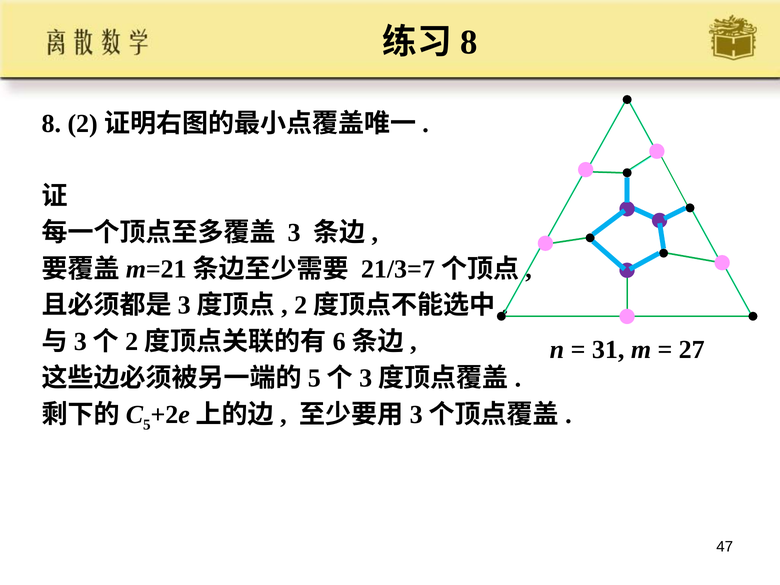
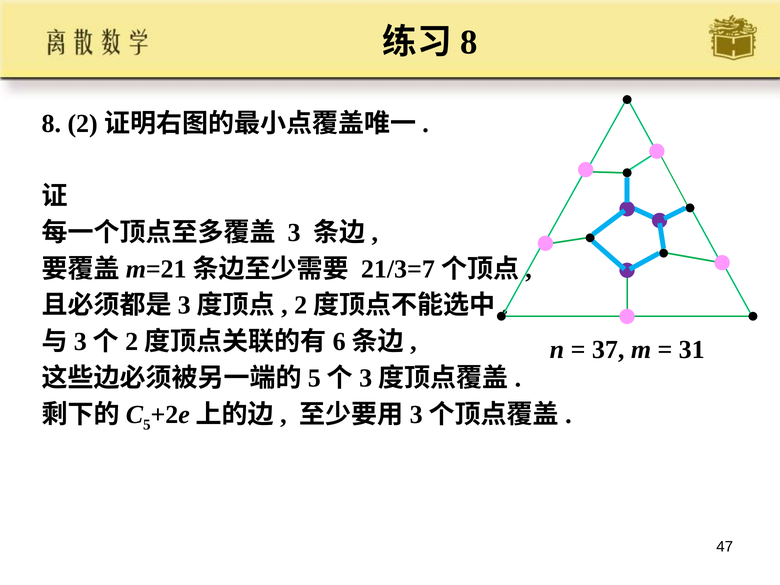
31: 31 -> 37 (608, 350)
27: 27 -> 31 (692, 350)
